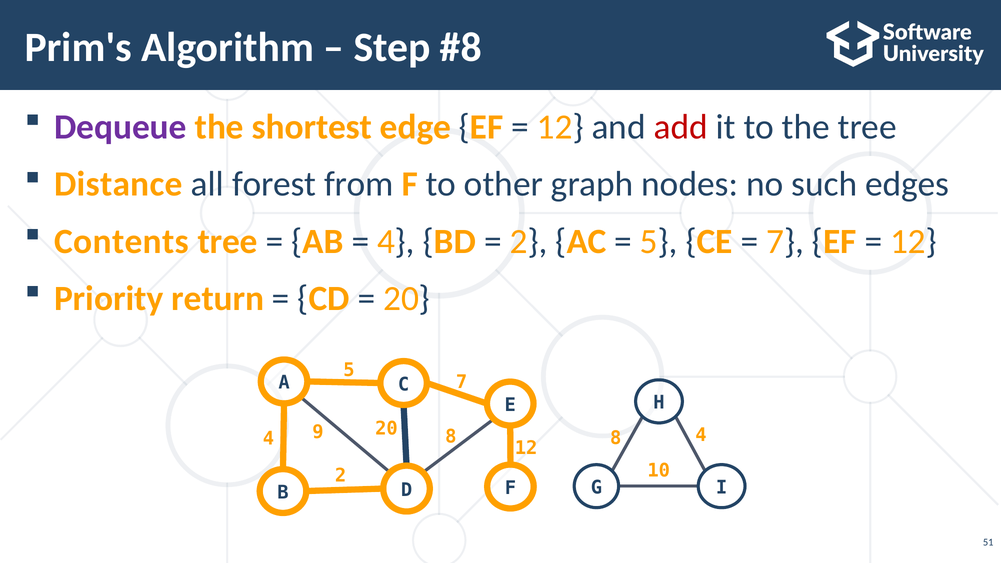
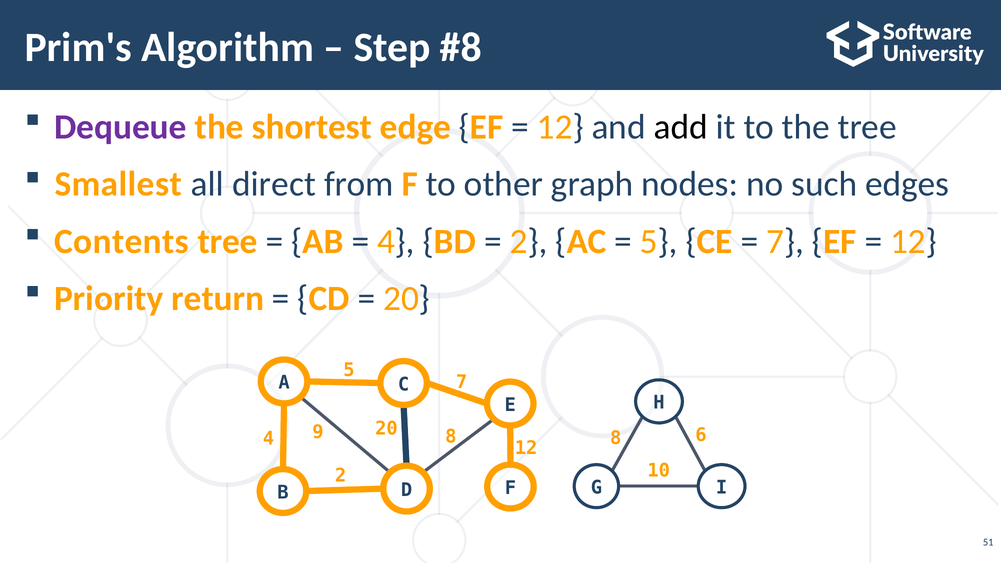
add colour: red -> black (681, 127)
Distance: Distance -> Smallest (118, 184)
forest: forest -> direct (274, 184)
8 4: 4 -> 6 (701, 435)
